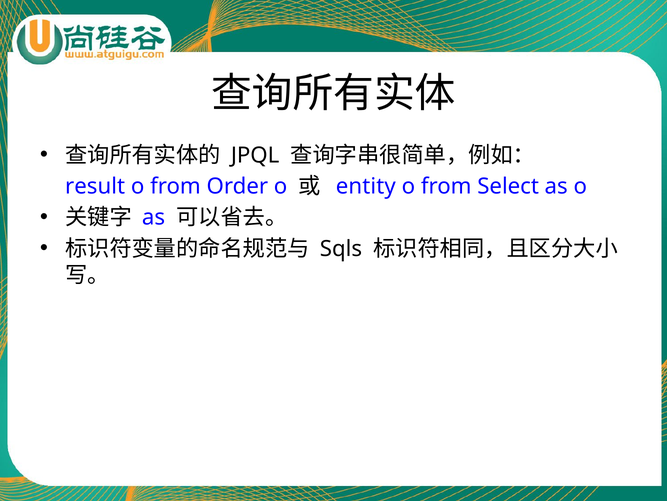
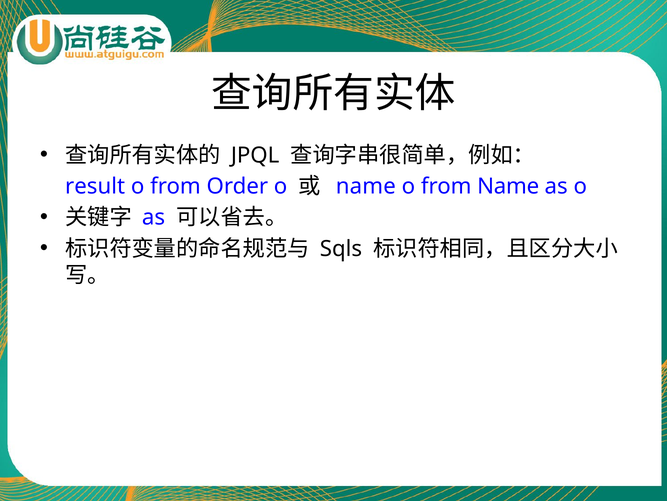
entity: entity -> name (366, 186)
from Select: Select -> Name (508, 186)
